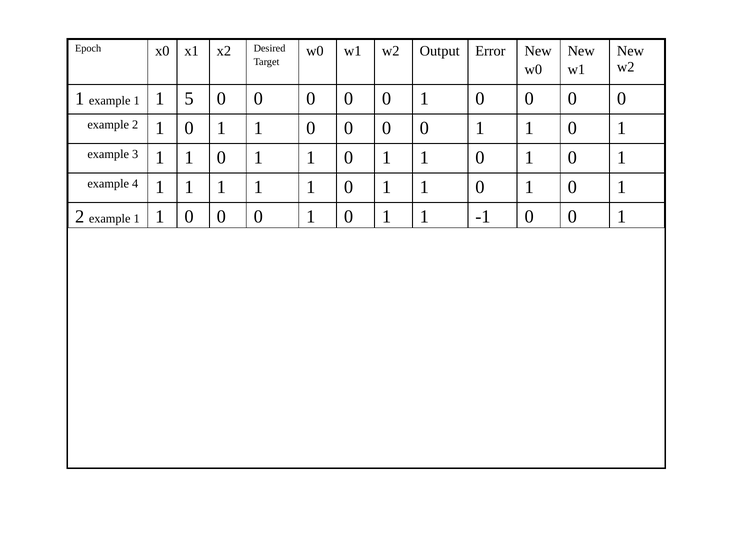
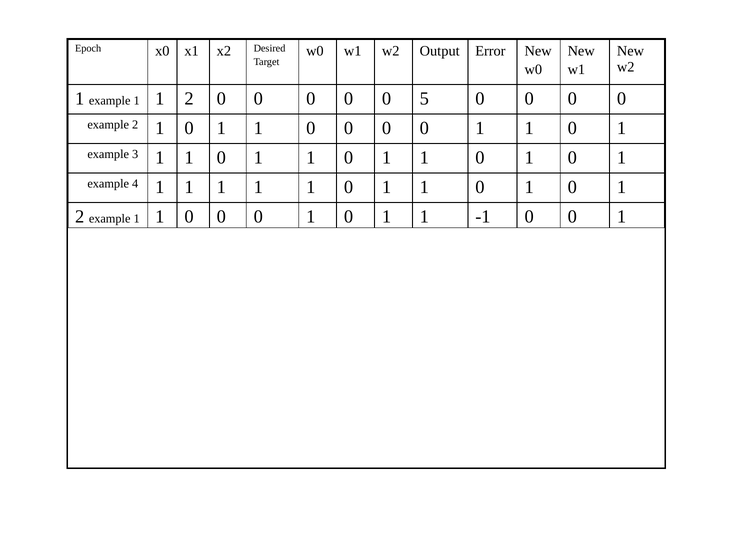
1 1 5: 5 -> 2 (189, 99)
1: 1 -> 5 (424, 99)
